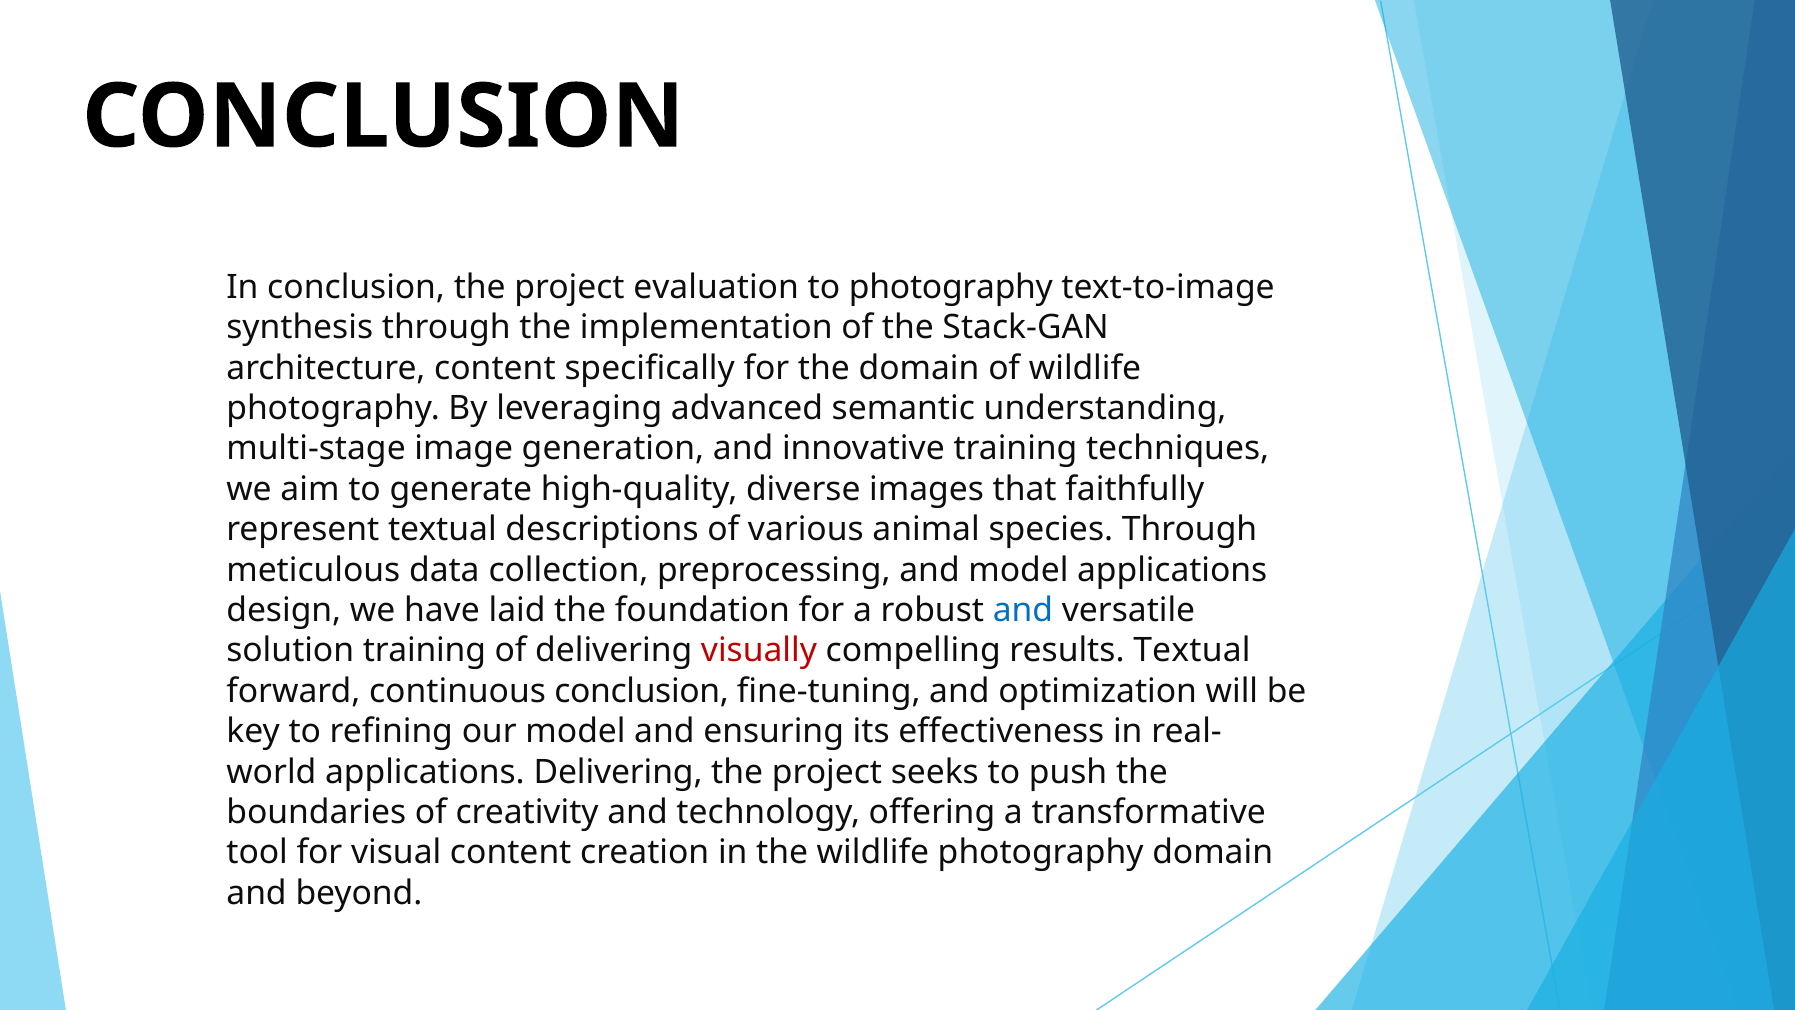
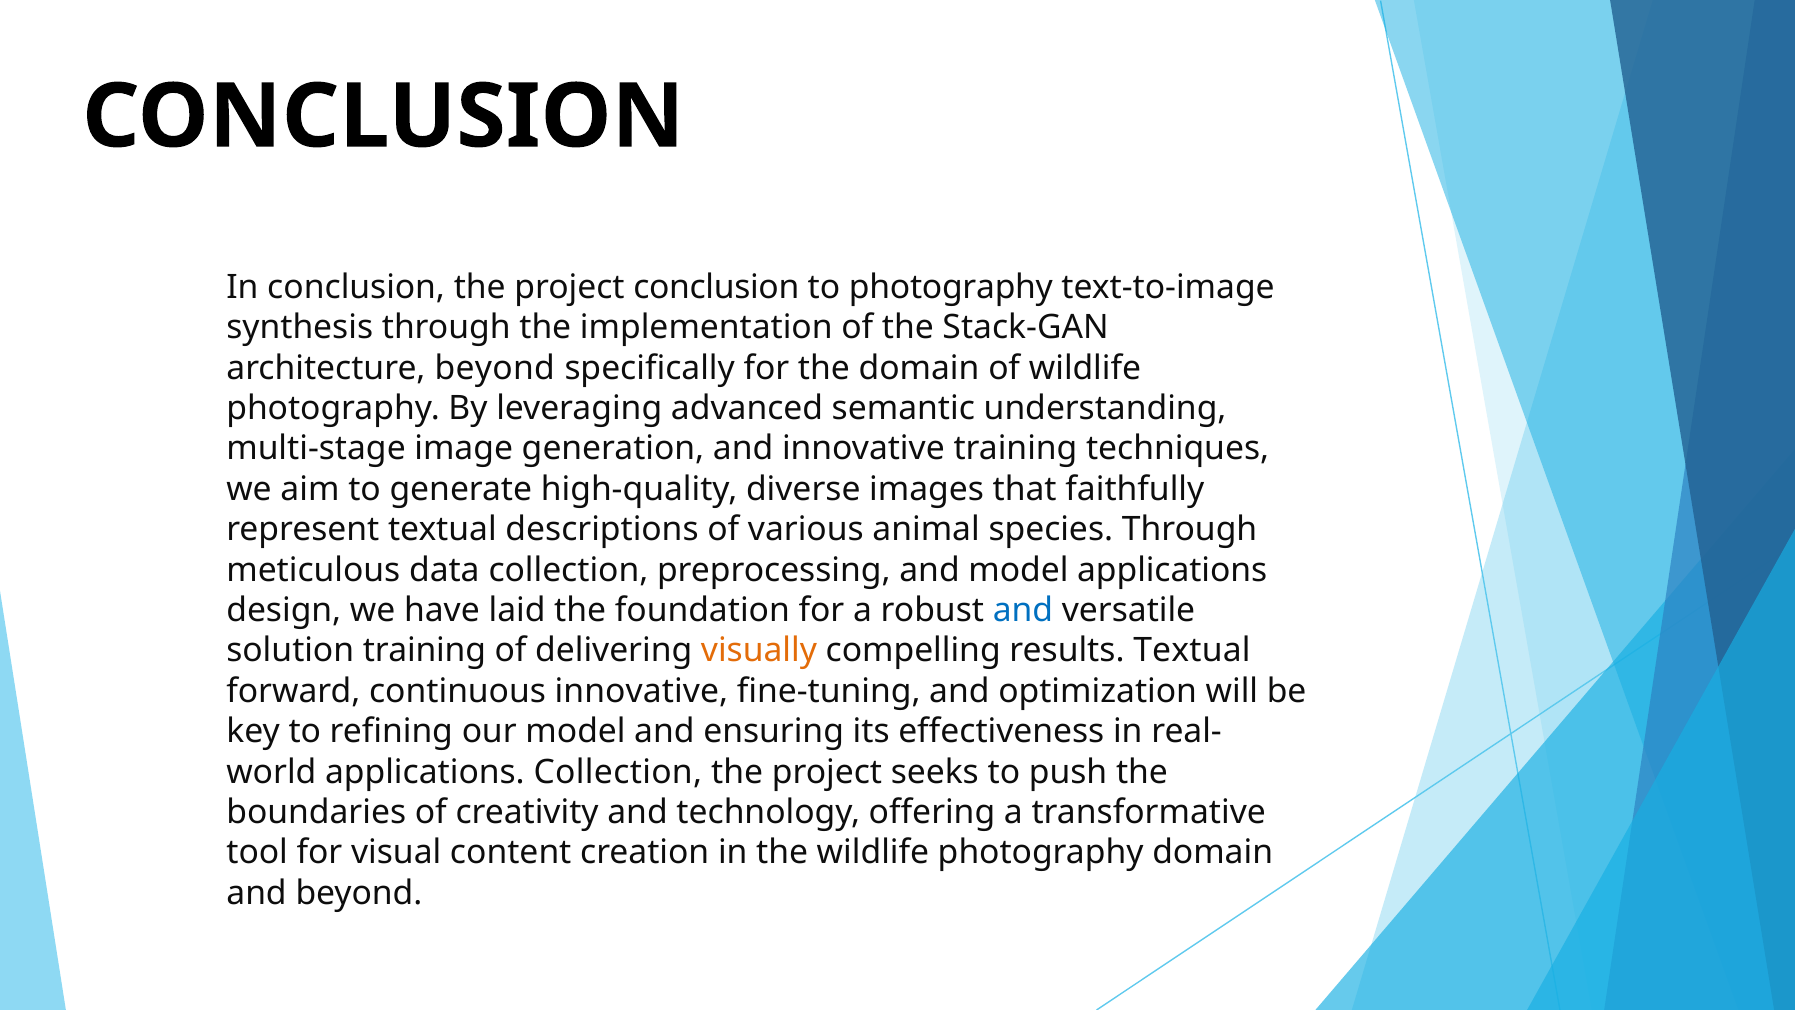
project evaluation: evaluation -> conclusion (716, 287)
architecture content: content -> beyond (495, 368)
visually colour: red -> orange (759, 651)
continuous conclusion: conclusion -> innovative (641, 691)
applications Delivering: Delivering -> Collection (618, 772)
